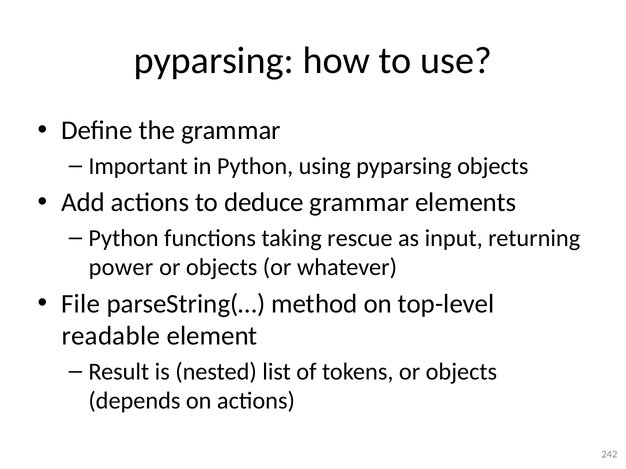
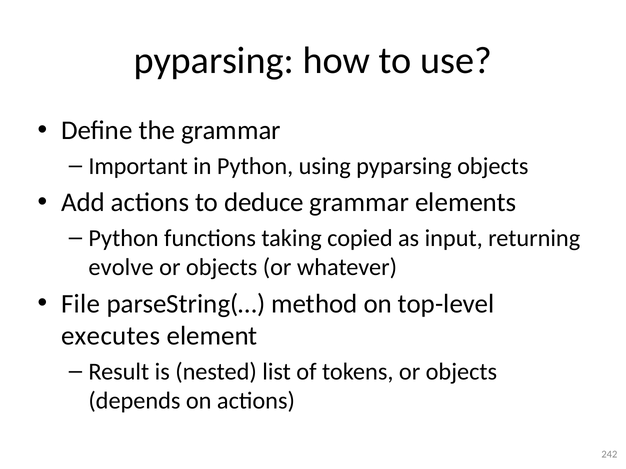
rescue: rescue -> copied (360, 238)
power: power -> evolve (121, 268)
readable: readable -> executes (111, 336)
